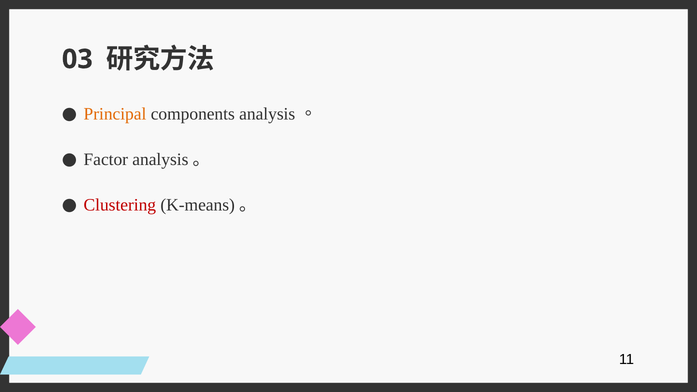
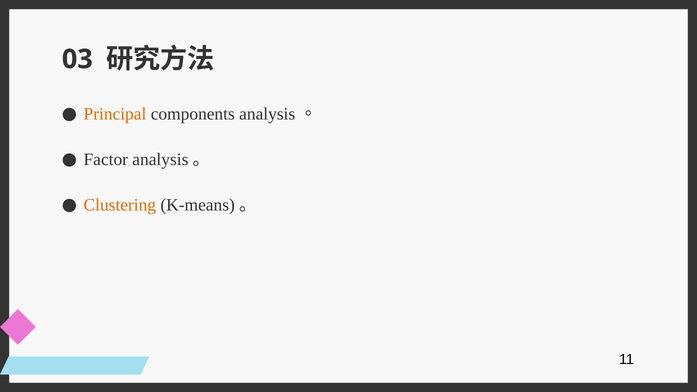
Clustering colour: red -> orange (120, 205)
